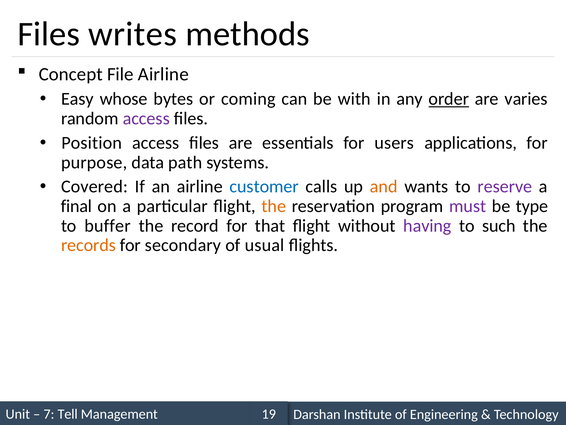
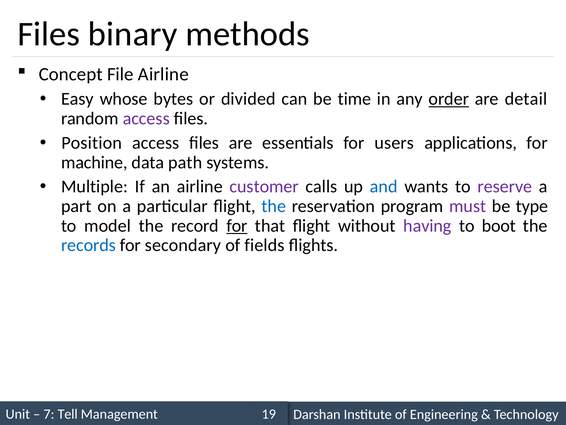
writes: writes -> binary (133, 34)
coming: coming -> divided (248, 99)
with: with -> time (354, 99)
varies: varies -> detail (526, 99)
purpose: purpose -> machine (94, 162)
Covered: Covered -> Multiple (95, 186)
customer colour: blue -> purple (264, 186)
and colour: orange -> blue (384, 186)
final: final -> part (76, 206)
the colour: orange -> blue (274, 206)
buffer: buffer -> model (108, 225)
for underline: none -> present (237, 225)
such: such -> boot (499, 225)
records colour: orange -> blue (88, 245)
usual: usual -> fields (265, 245)
